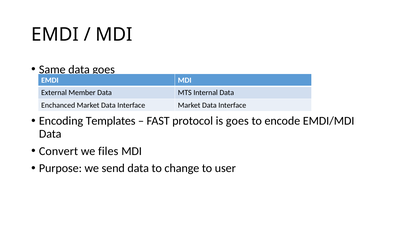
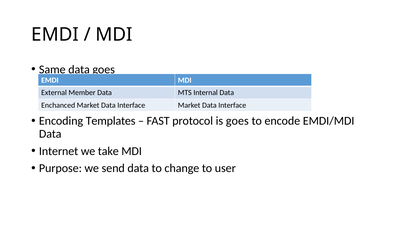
Convert: Convert -> Internet (59, 151)
files: files -> take (108, 151)
